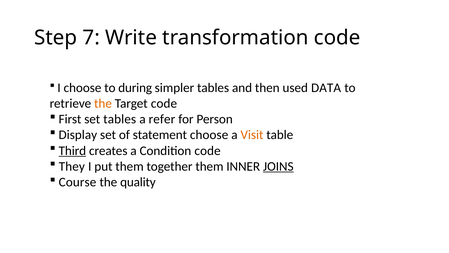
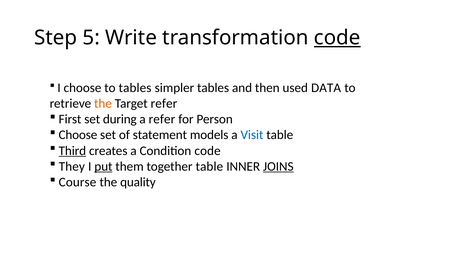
7: 7 -> 5 (91, 38)
code underline: none -> present (337, 38)
to during: during -> tables (135, 88)
Target code: code -> refer (164, 103)
set tables: tables -> during (120, 119)
Display: Display -> Choose (78, 135)
statement choose: choose -> models (209, 135)
Visit colour: orange -> blue (252, 135)
put underline: none -> present (103, 166)
together them: them -> table (209, 166)
